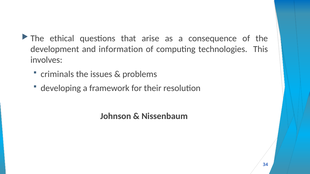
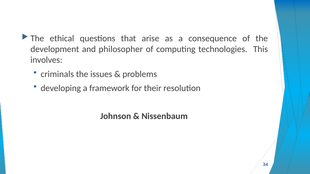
information: information -> philosopher (121, 49)
